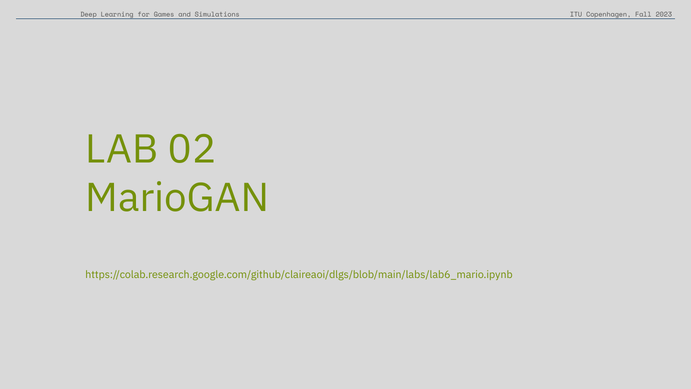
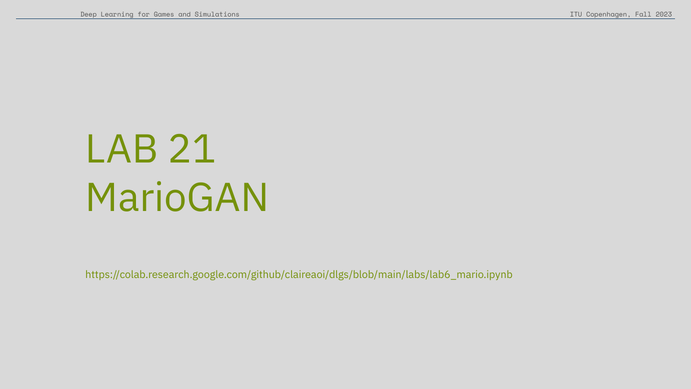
02: 02 -> 21 (192, 149)
